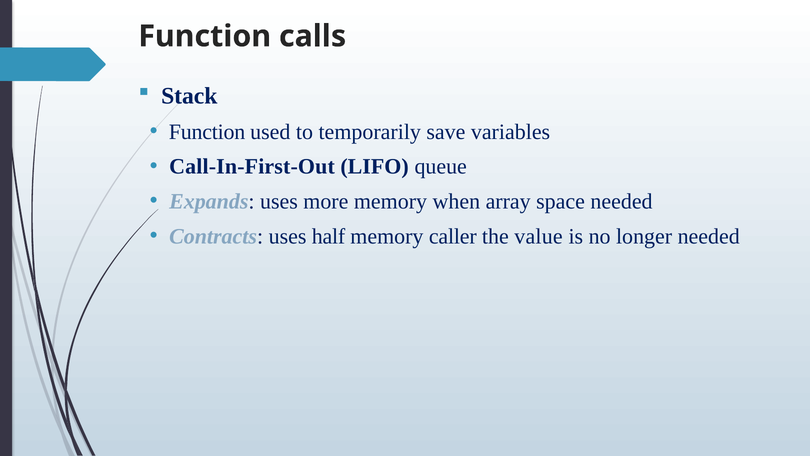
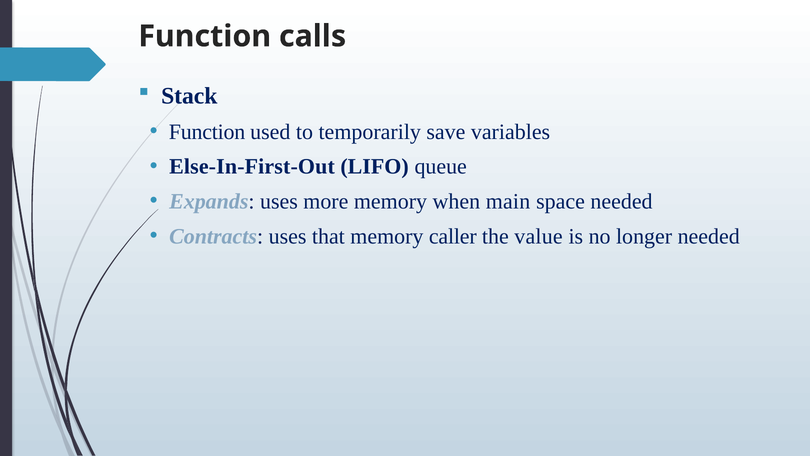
Call-In-First-Out: Call-In-First-Out -> Else-In-First-Out (252, 166)
array: array -> main (508, 201)
half: half -> that (328, 236)
